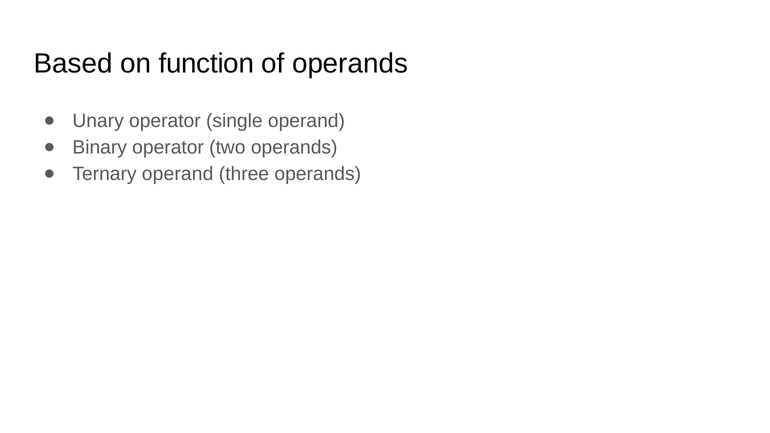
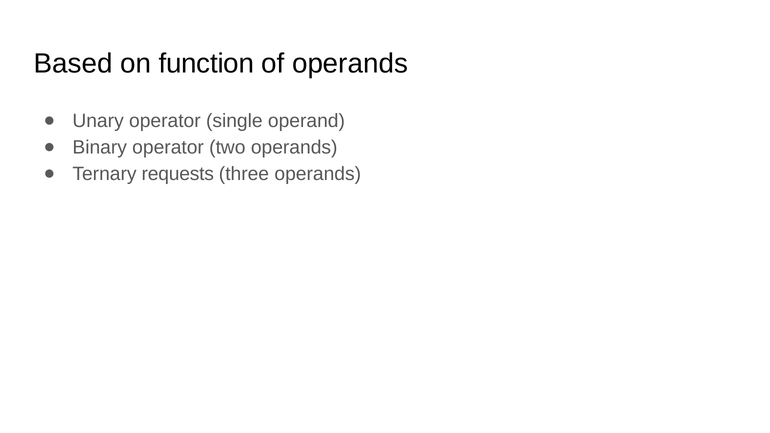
Ternary operand: operand -> requests (178, 174)
